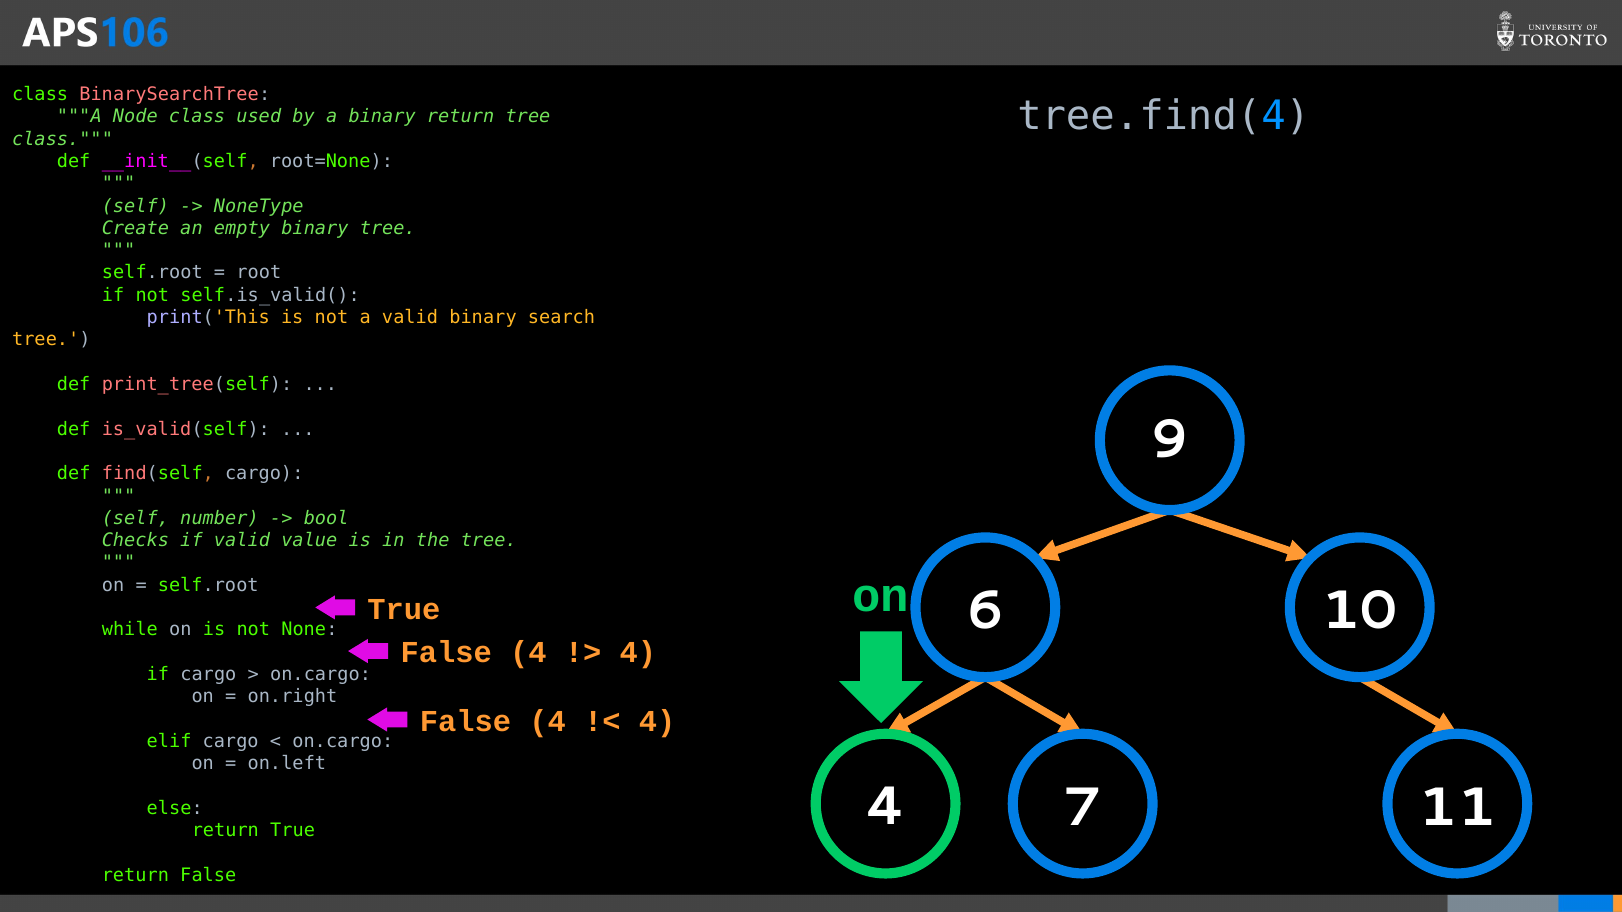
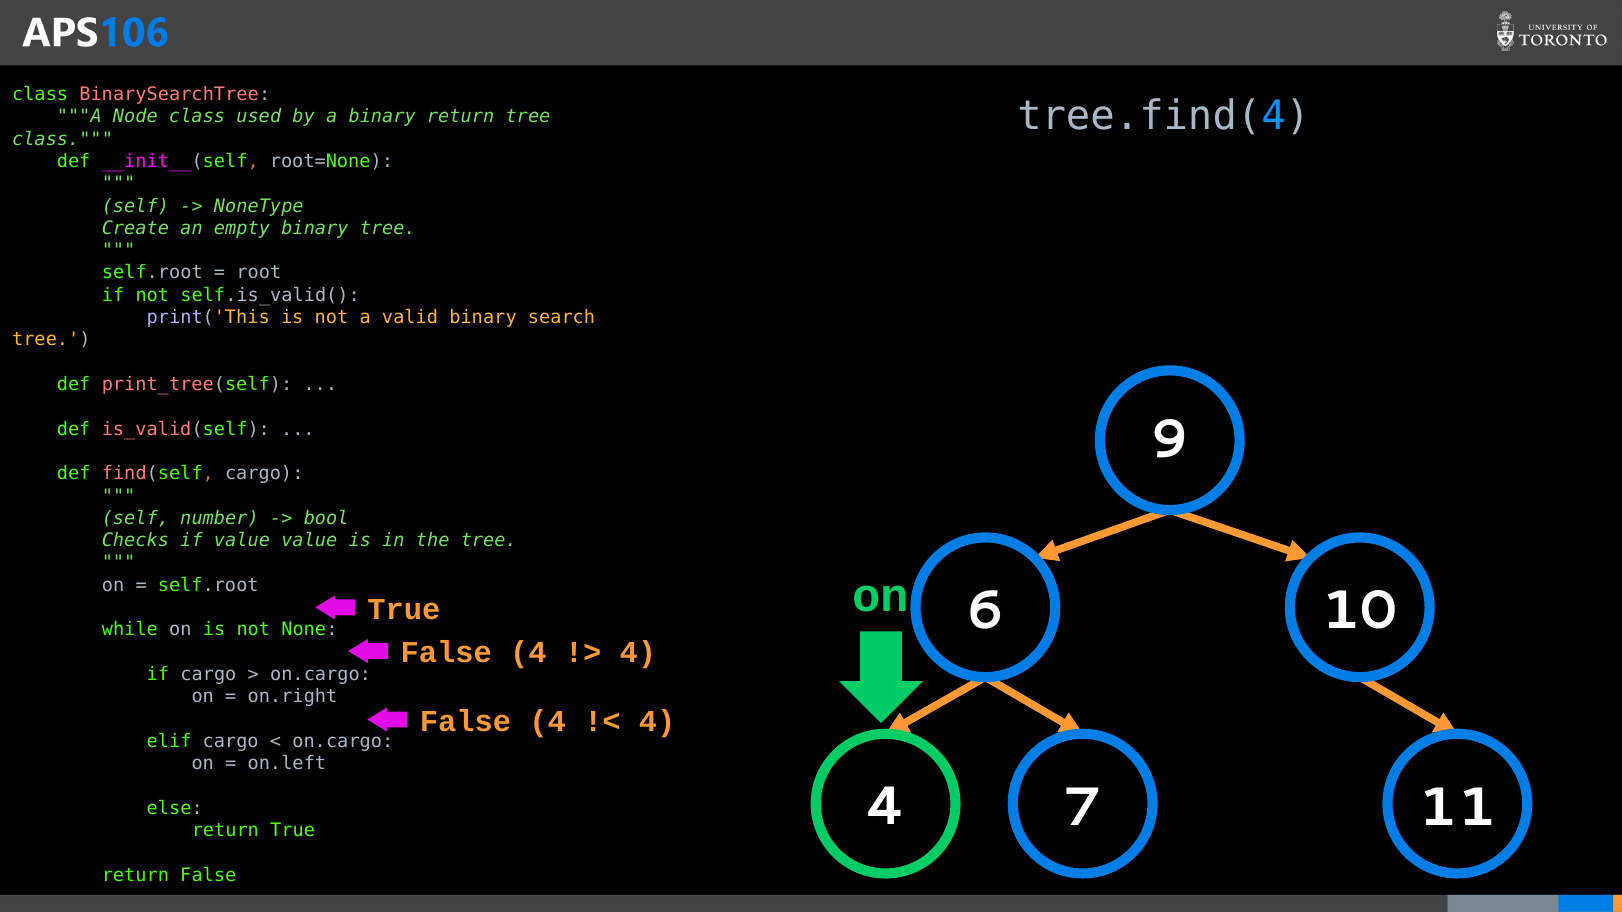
if valid: valid -> value (242, 541)
